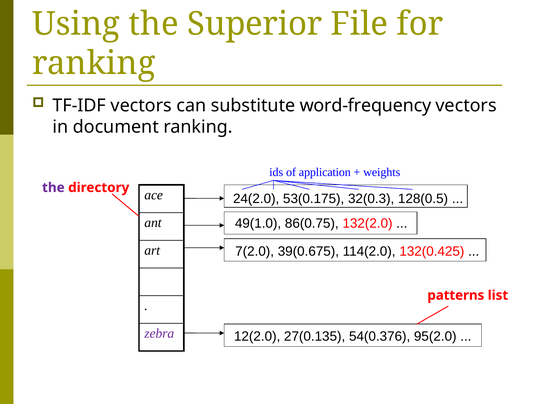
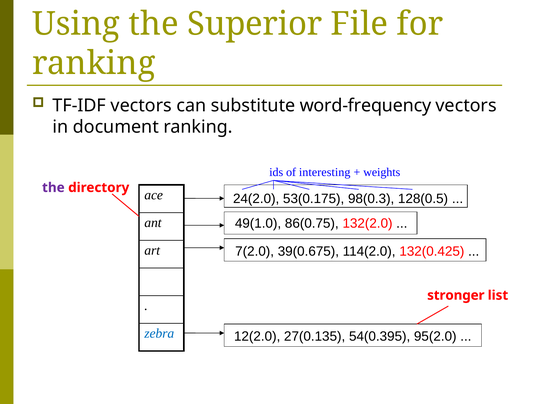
application: application -> interesting (325, 172)
32(0.3: 32(0.3 -> 98(0.3 (371, 198)
patterns: patterns -> stronger (456, 295)
zebra colour: purple -> blue (159, 333)
54(0.376: 54(0.376 -> 54(0.395 (380, 336)
